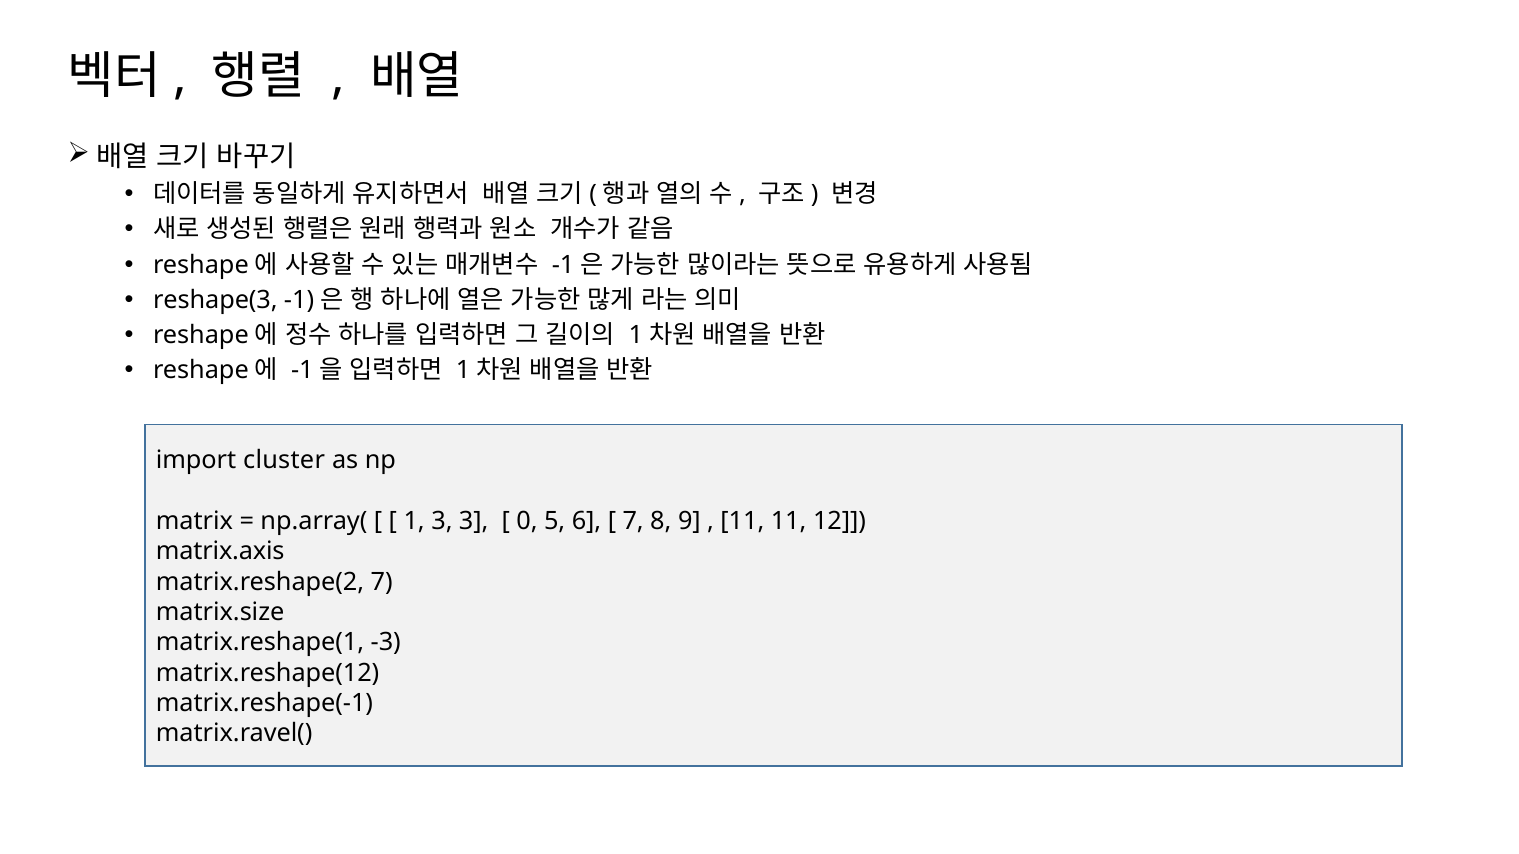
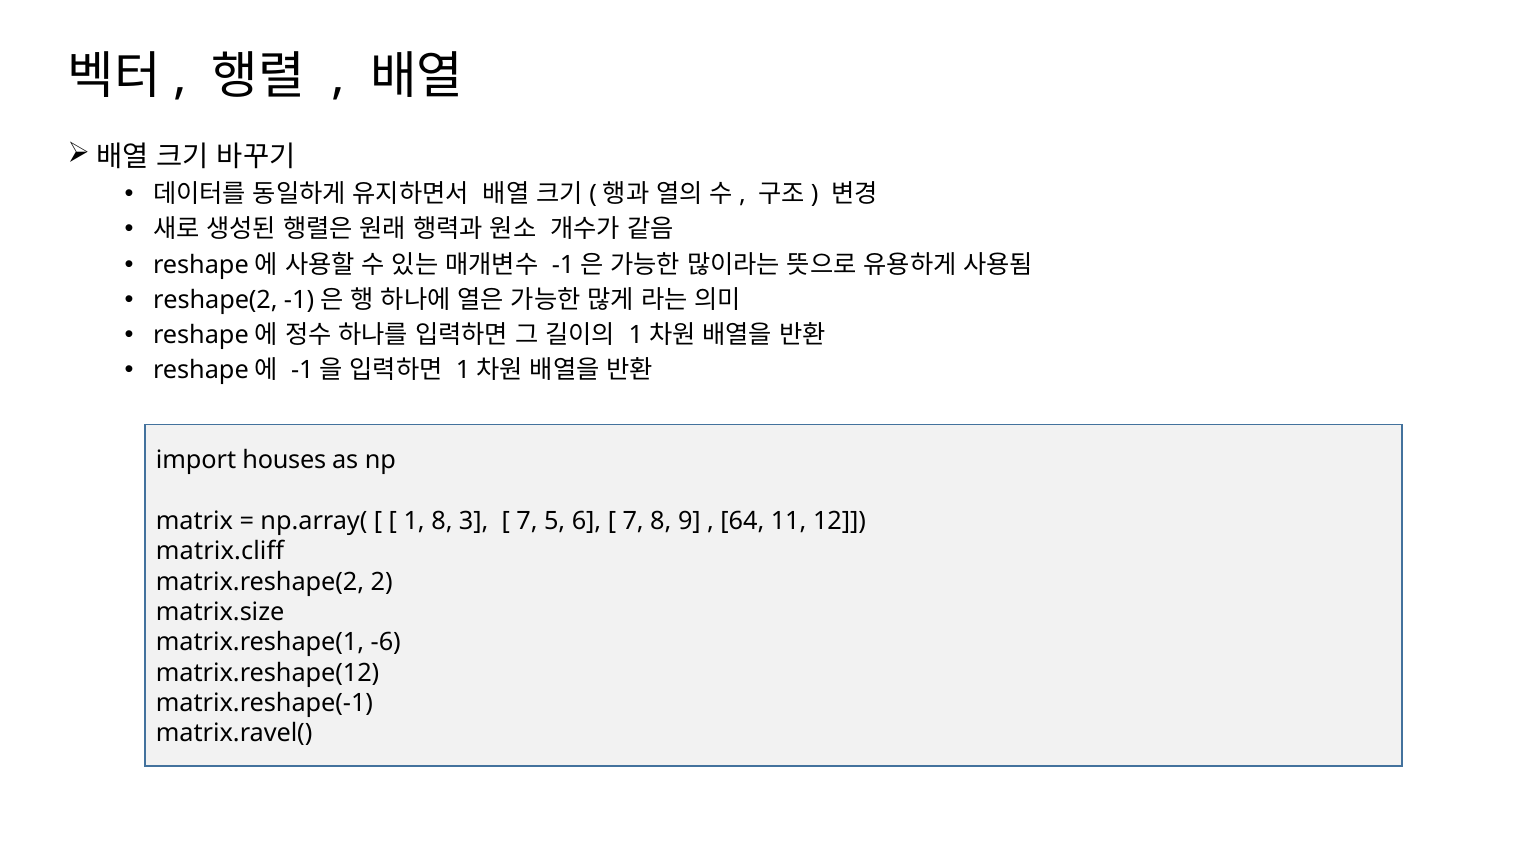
reshape(3: reshape(3 -> reshape(2 (215, 300)
cluster: cluster -> houses (284, 461)
1 3: 3 -> 8 (442, 521)
0: 0 -> 7 (527, 521)
11: 11 -> 64 (742, 521)
matrix.axis: matrix.axis -> matrix.cliff (220, 552)
matrix.reshape(2 7: 7 -> 2 (382, 582)
-3: -3 -> -6 (386, 643)
